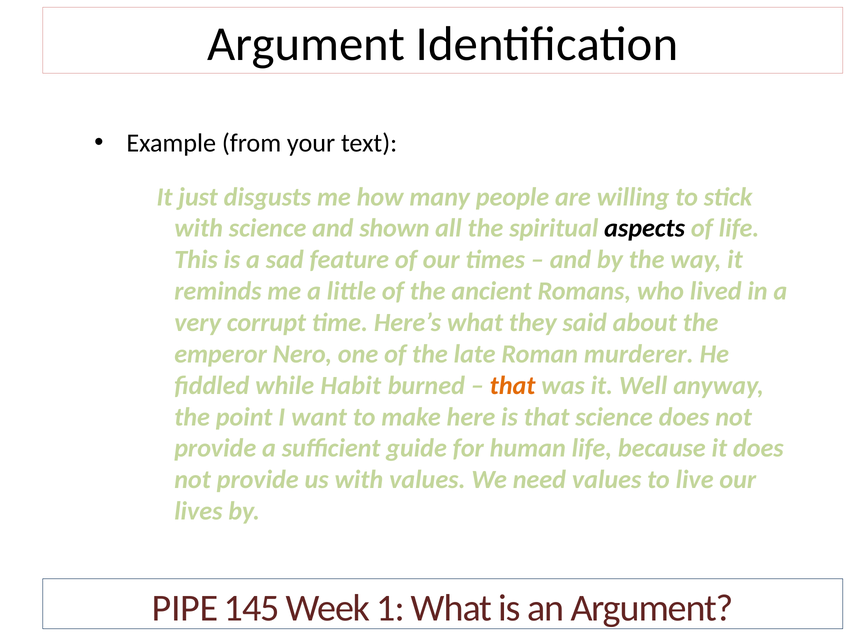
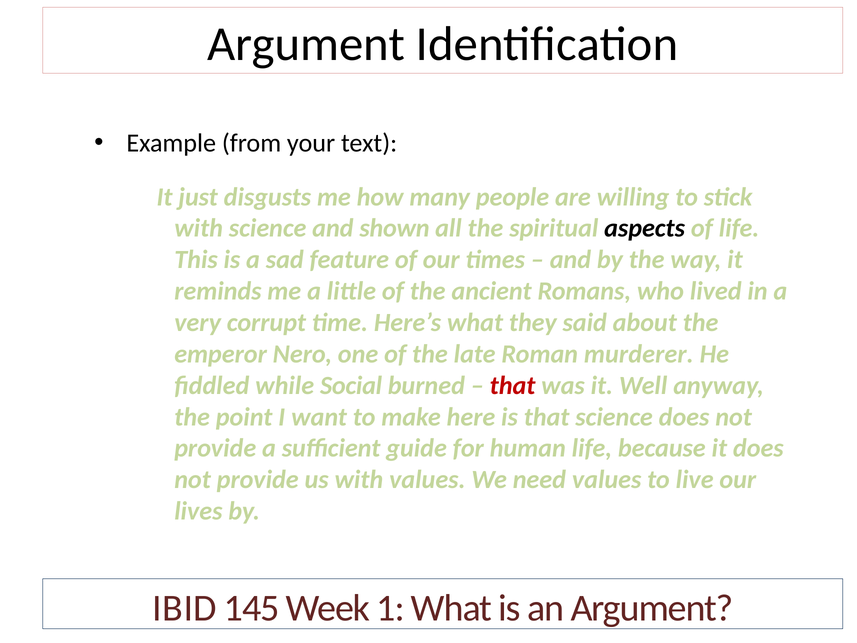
Habit: Habit -> Social (351, 385)
that colour: orange -> red (513, 385)
PIPE: PIPE -> IBID (185, 608)
